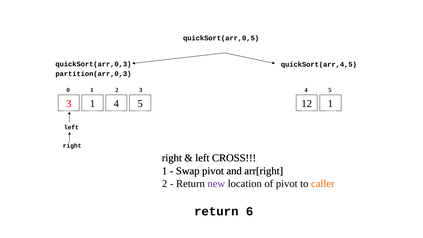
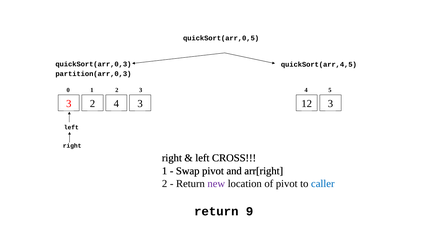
3 1: 1 -> 2 (93, 103)
5: 5 -> 3 (140, 103)
12 1: 1 -> 3 (330, 103)
caller colour: orange -> blue (323, 183)
6: 6 -> 9 (250, 211)
